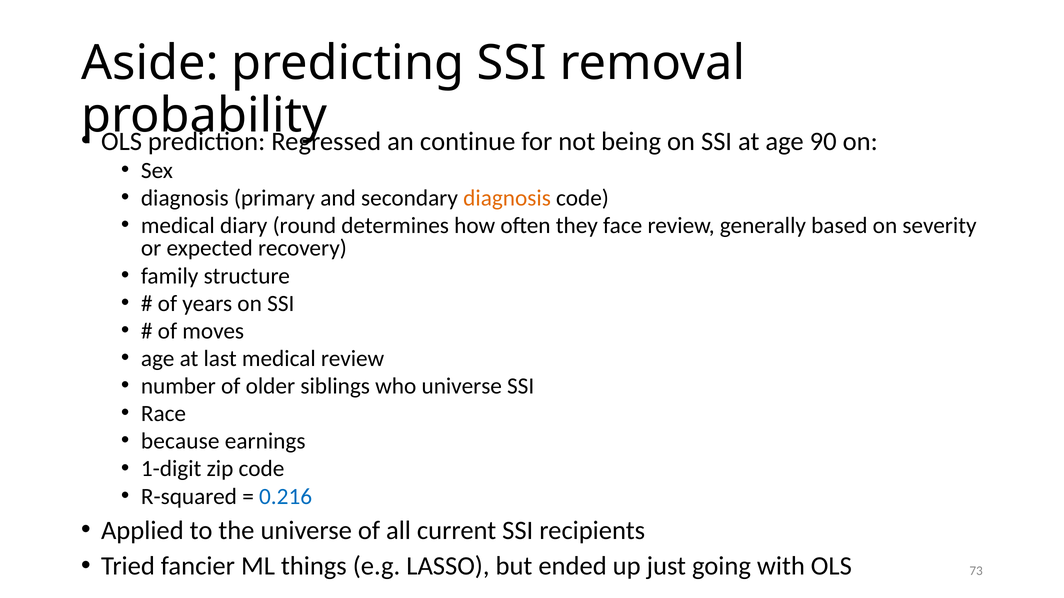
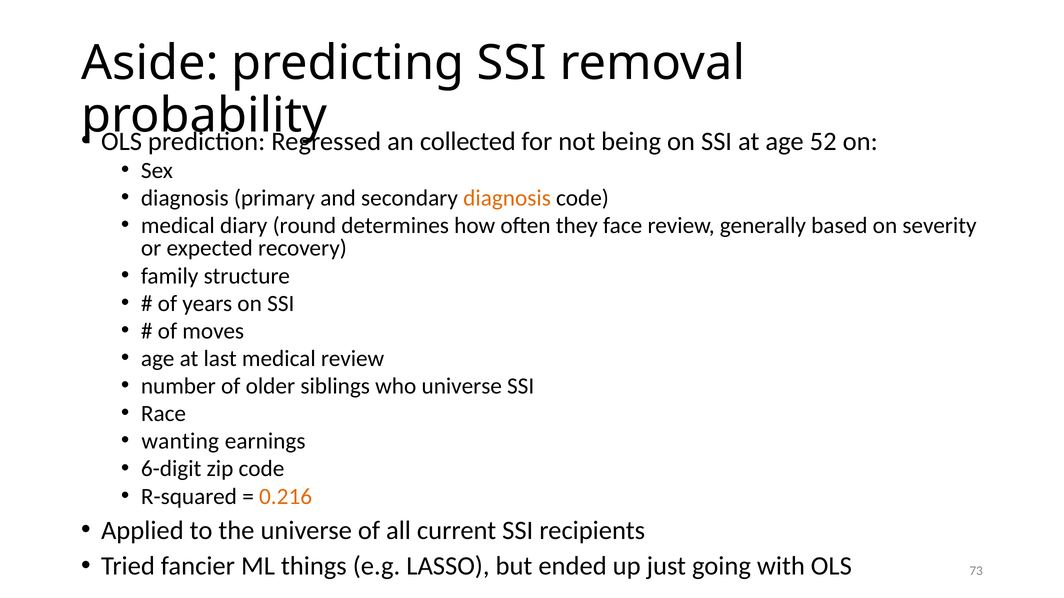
continue: continue -> collected (468, 141)
90: 90 -> 52 (823, 141)
because: because -> wanting (180, 442)
1-digit: 1-digit -> 6-digit (171, 469)
0.216 colour: blue -> orange (286, 497)
